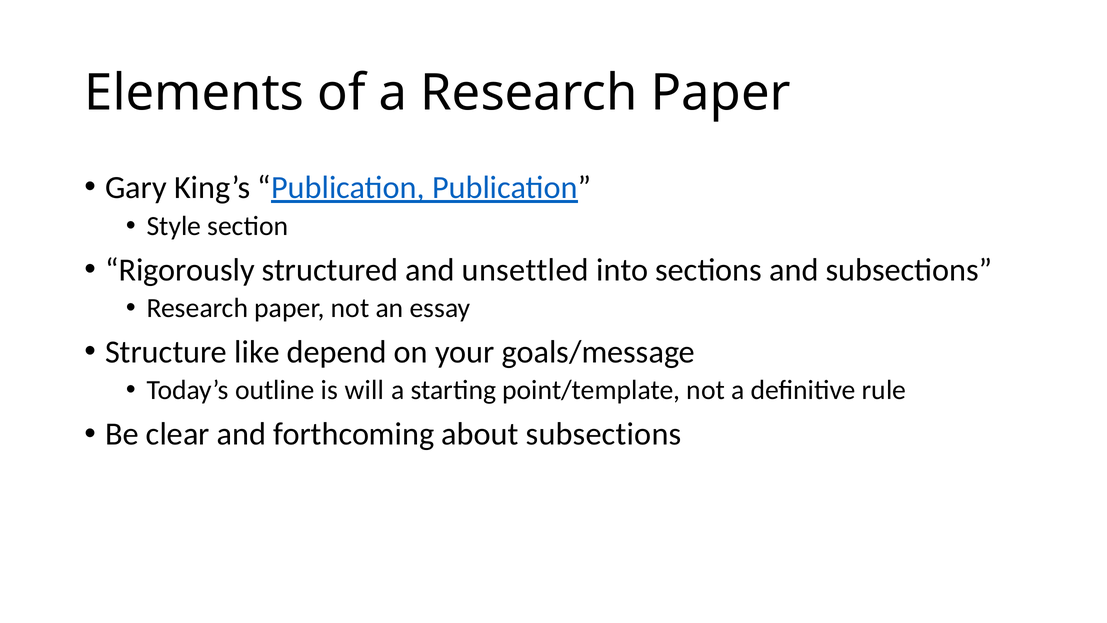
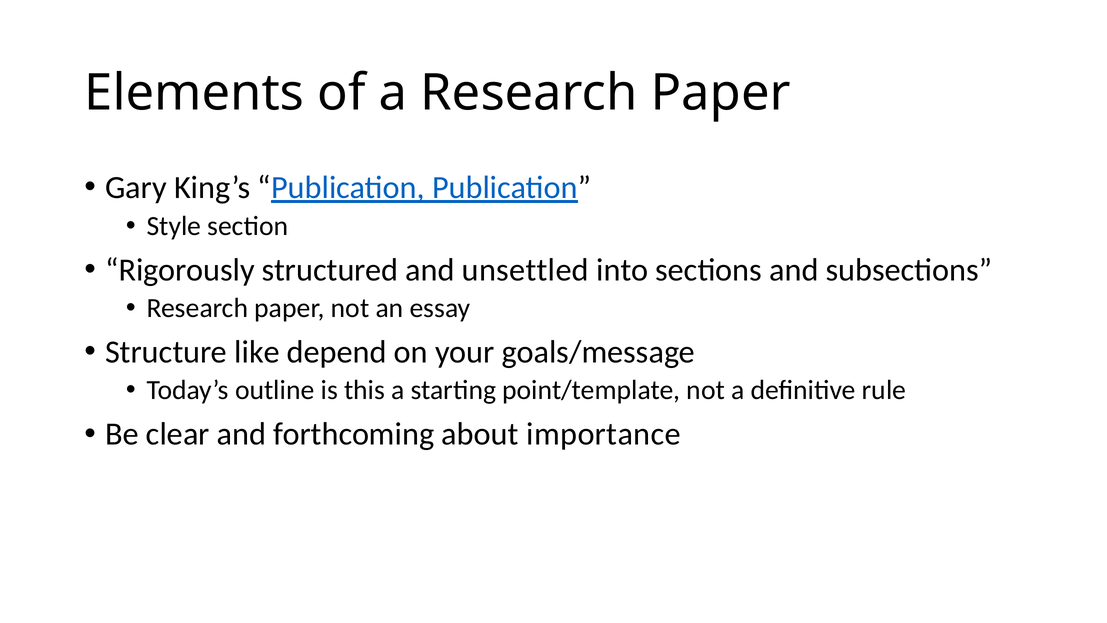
will: will -> this (364, 390)
about subsections: subsections -> importance (604, 434)
